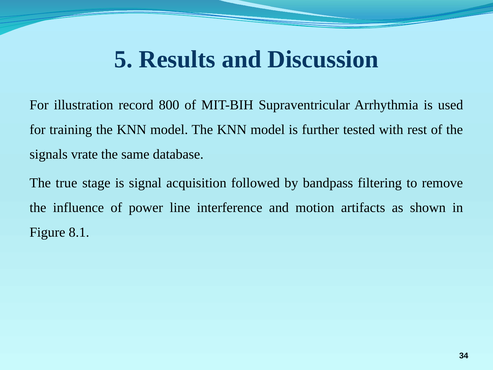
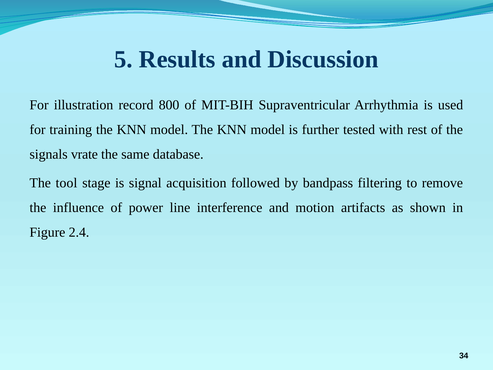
true: true -> tool (66, 183)
8.1: 8.1 -> 2.4 (79, 232)
